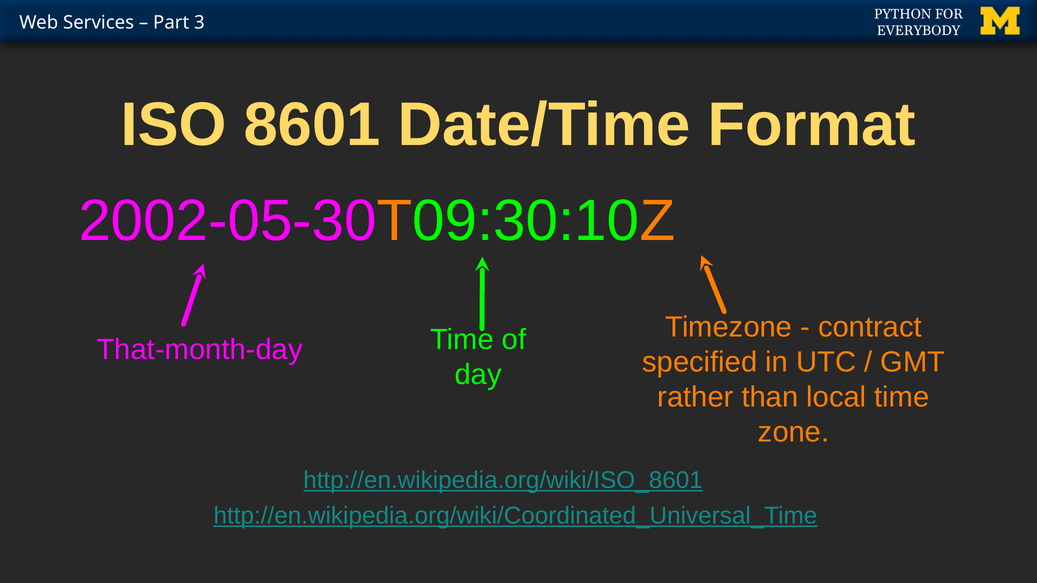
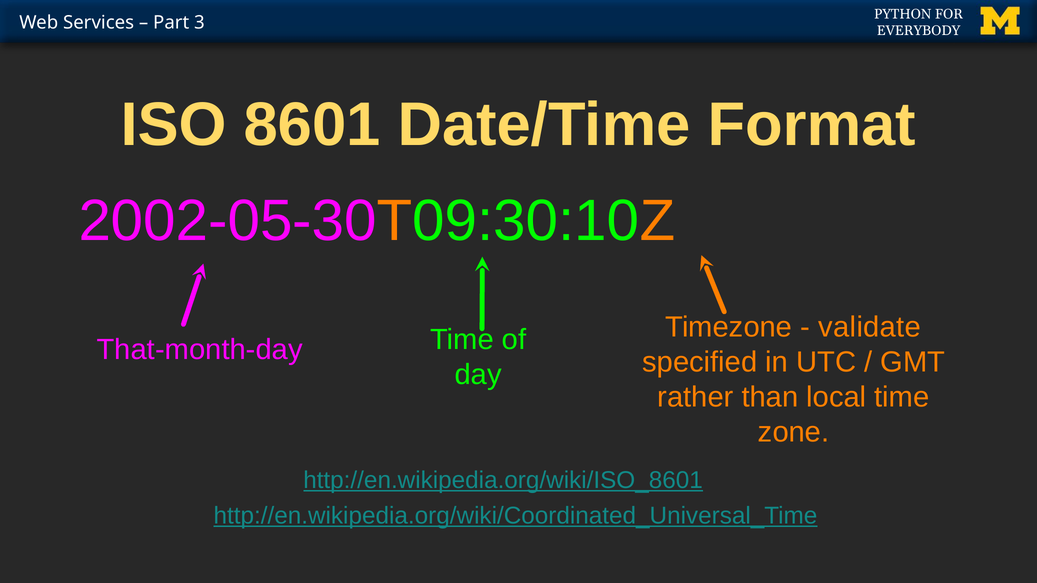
contract: contract -> validate (870, 327)
